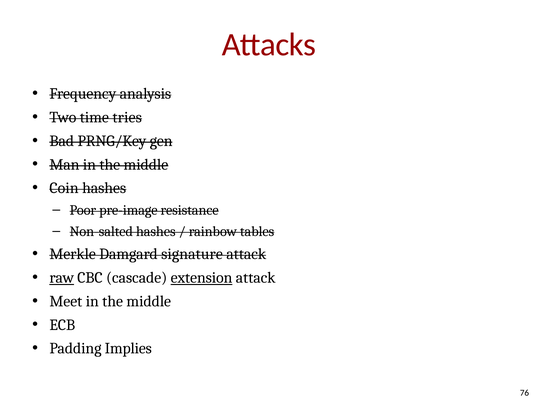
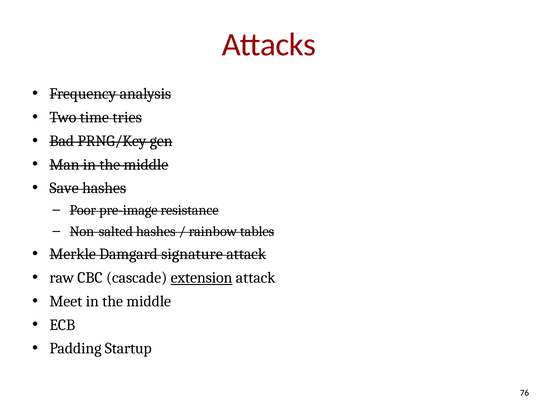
Coin: Coin -> Save (64, 188)
raw underline: present -> none (62, 278)
Implies: Implies -> Startup (128, 349)
